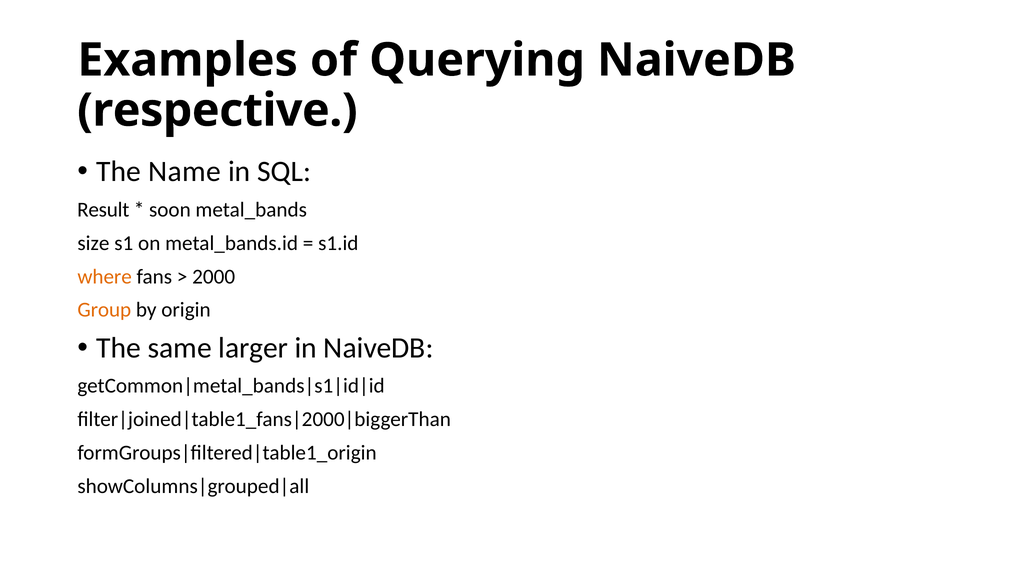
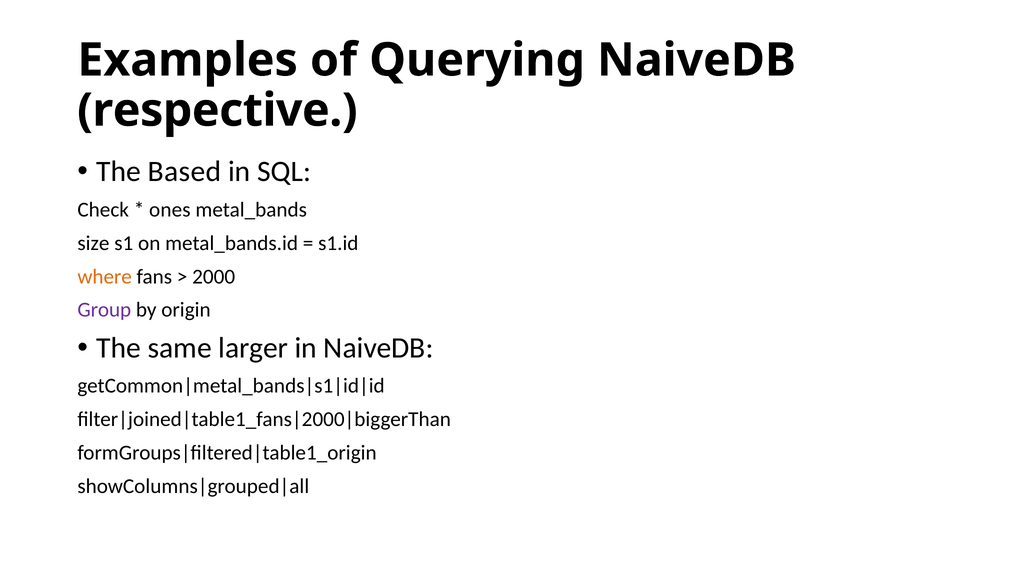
Name: Name -> Based (184, 172)
Result: Result -> Check (103, 210)
soon: soon -> ones (170, 210)
Group colour: orange -> purple (104, 310)
